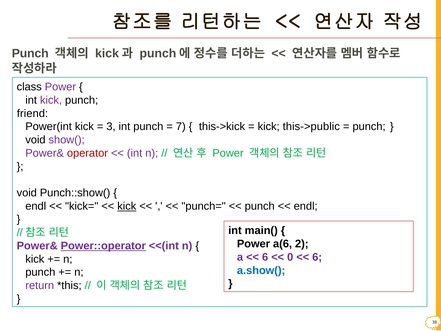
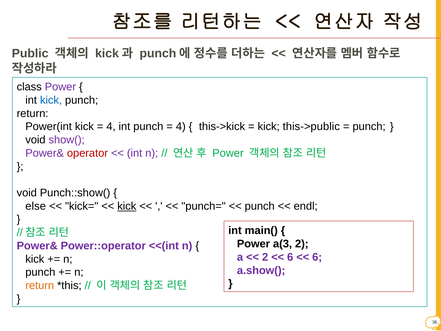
Punch: Punch -> Public (30, 54)
kick colour: purple -> blue (51, 100)
friend: friend -> return (33, 113)
3: 3 -> 4 (111, 127)
7: 7 -> 4 (181, 127)
endl: endl -> else (36, 206)
a(6: a(6 -> a(3 (283, 244)
Power::operator underline: present -> none (103, 246)
6: 6 -> 2 (265, 257)
0: 0 -> 6 (290, 257)
a.show( colour: blue -> purple (261, 270)
return colour: purple -> orange (40, 285)
